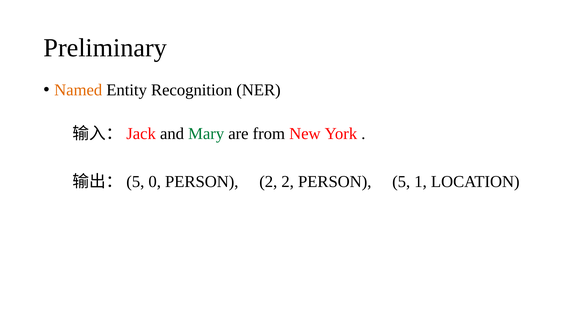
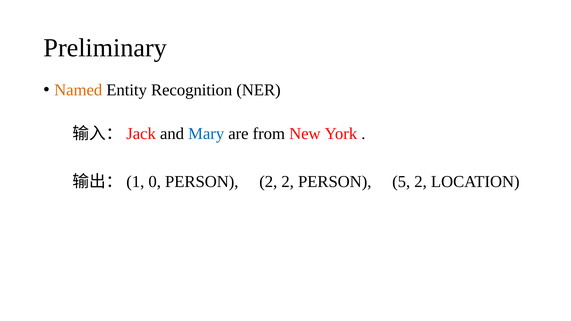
Mary colour: green -> blue (206, 134)
5: 5 -> 1 (135, 182)
5 1: 1 -> 2 (421, 182)
